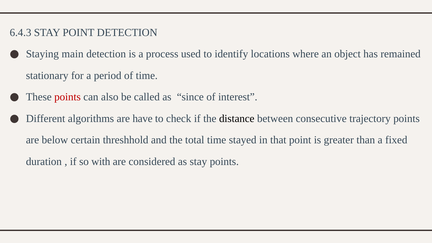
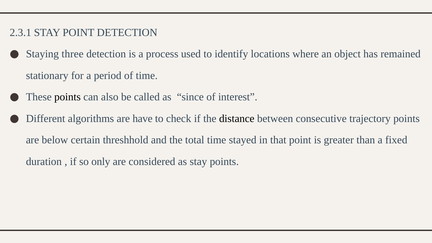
6.4.3: 6.4.3 -> 2.3.1 (21, 33)
main: main -> three (73, 54)
points colour: red -> black (68, 97)
with: with -> only (101, 162)
